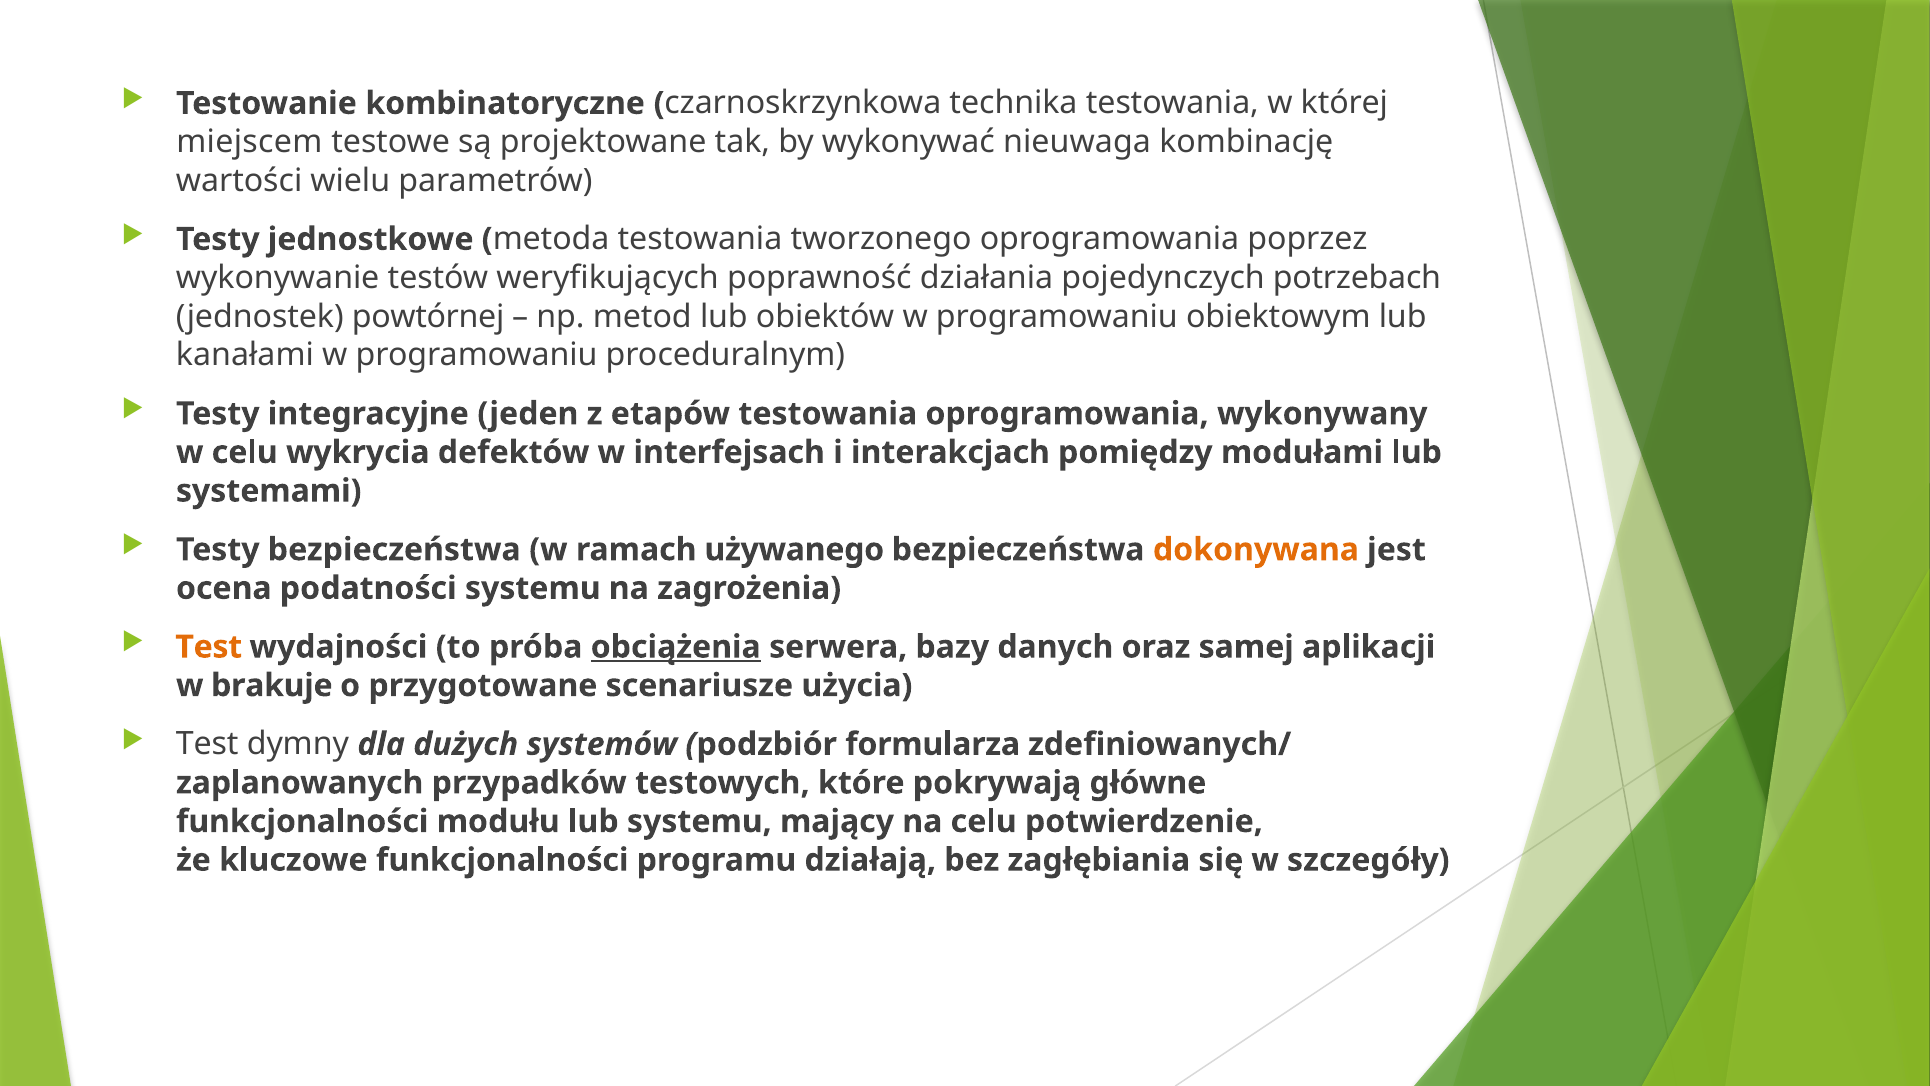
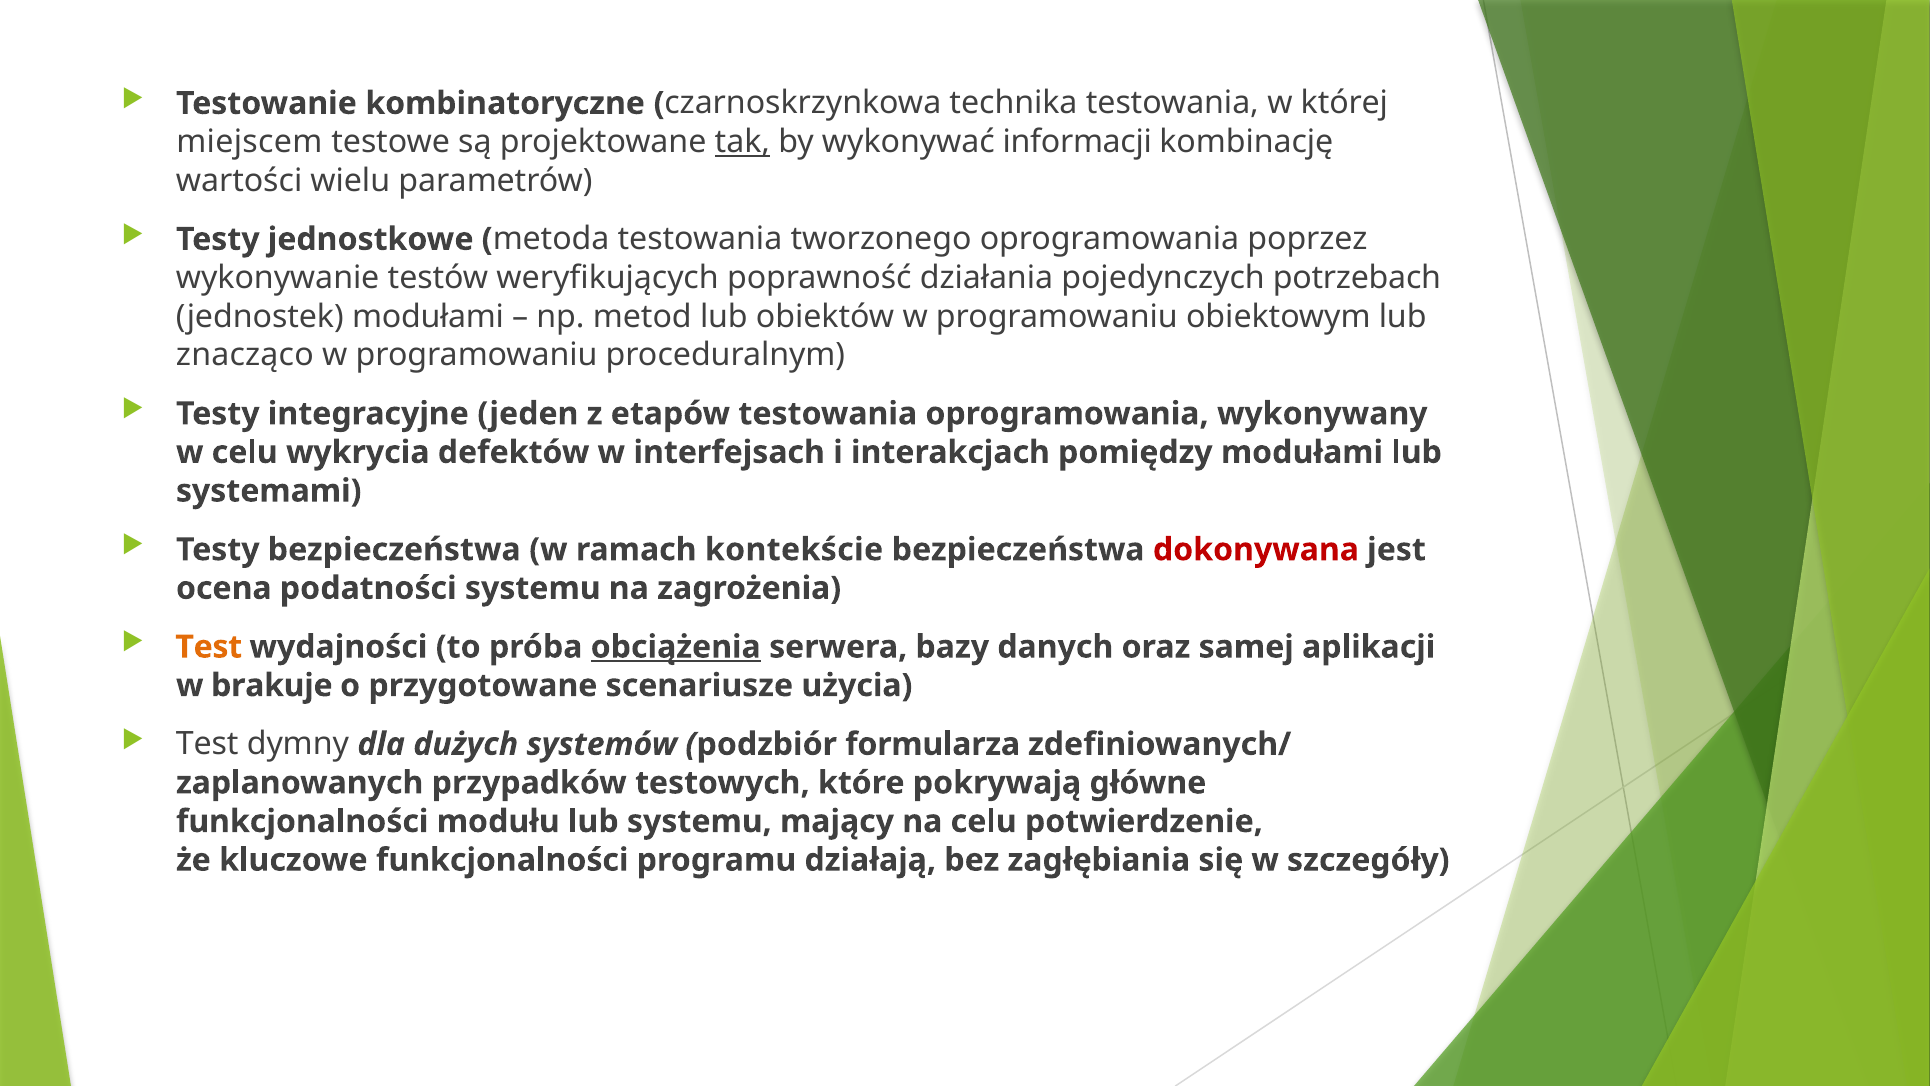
tak underline: none -> present (742, 142)
nieuwaga: nieuwaga -> informacji (1077, 142)
jednostek powtórnej: powtórnej -> modułami (428, 316)
kanałami: kanałami -> znacząco (245, 355)
używanego: używanego -> kontekście (794, 549)
dokonywana colour: orange -> red (1256, 549)
